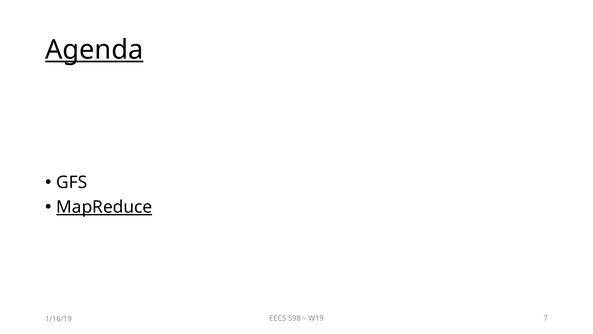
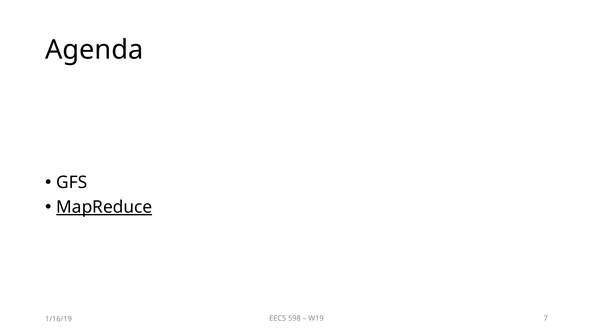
Agenda underline: present -> none (94, 50)
